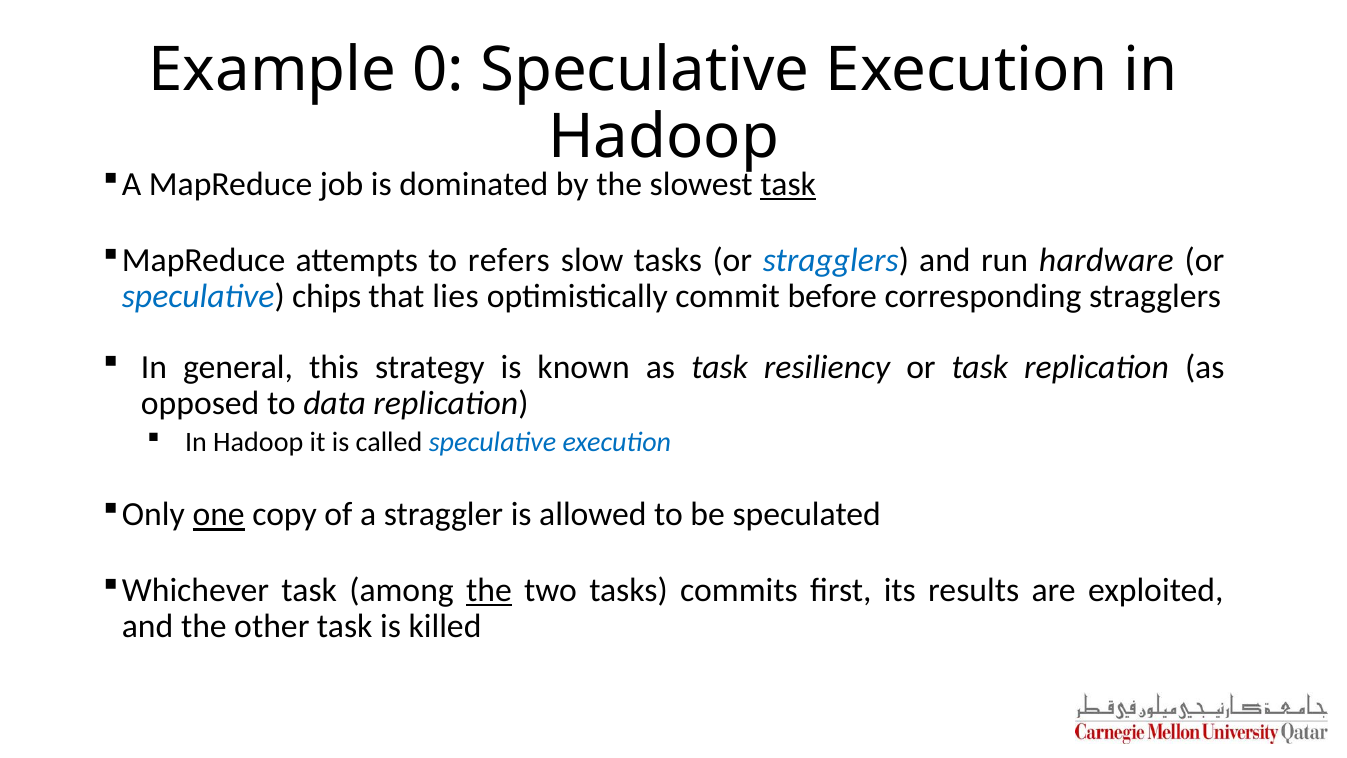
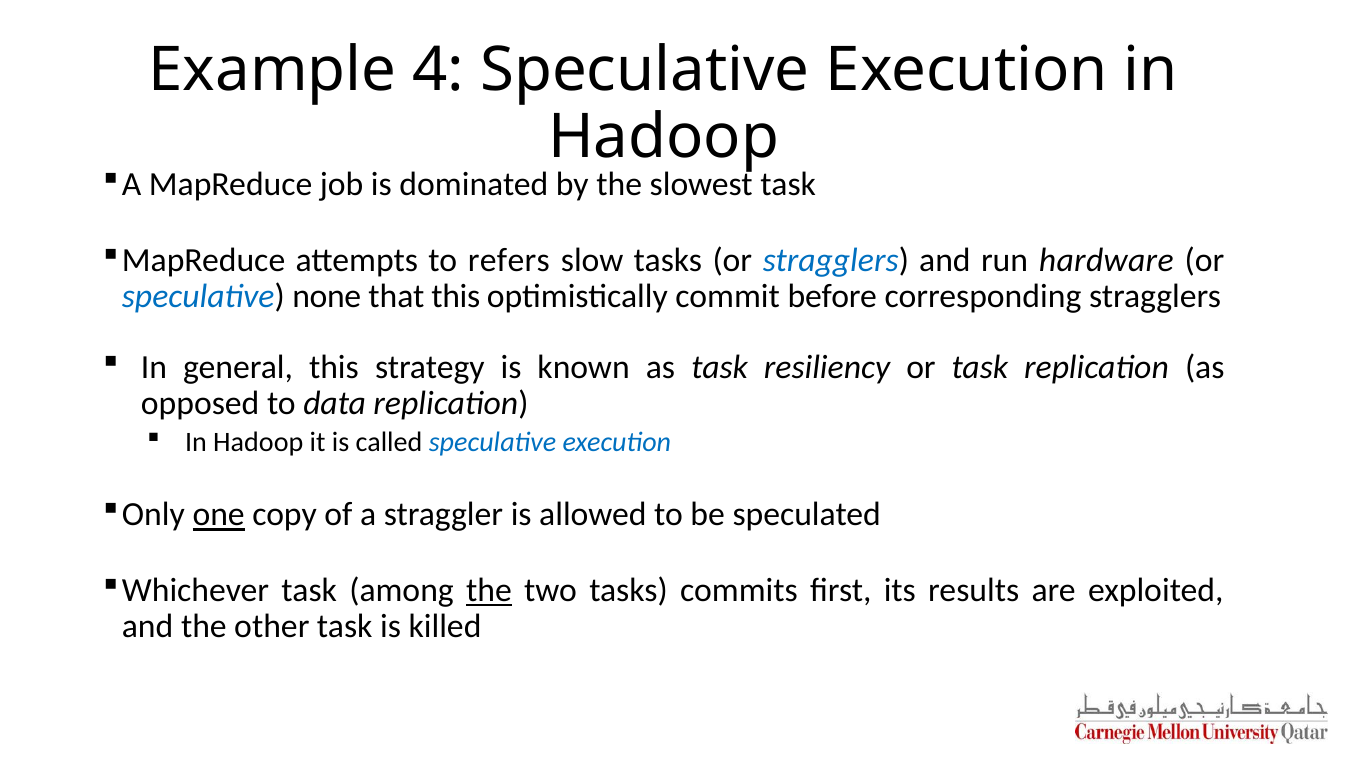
0: 0 -> 4 (438, 70)
task underline: present -> none (788, 185)
chips: chips -> none (327, 297)
that lies: lies -> this (456, 297)
